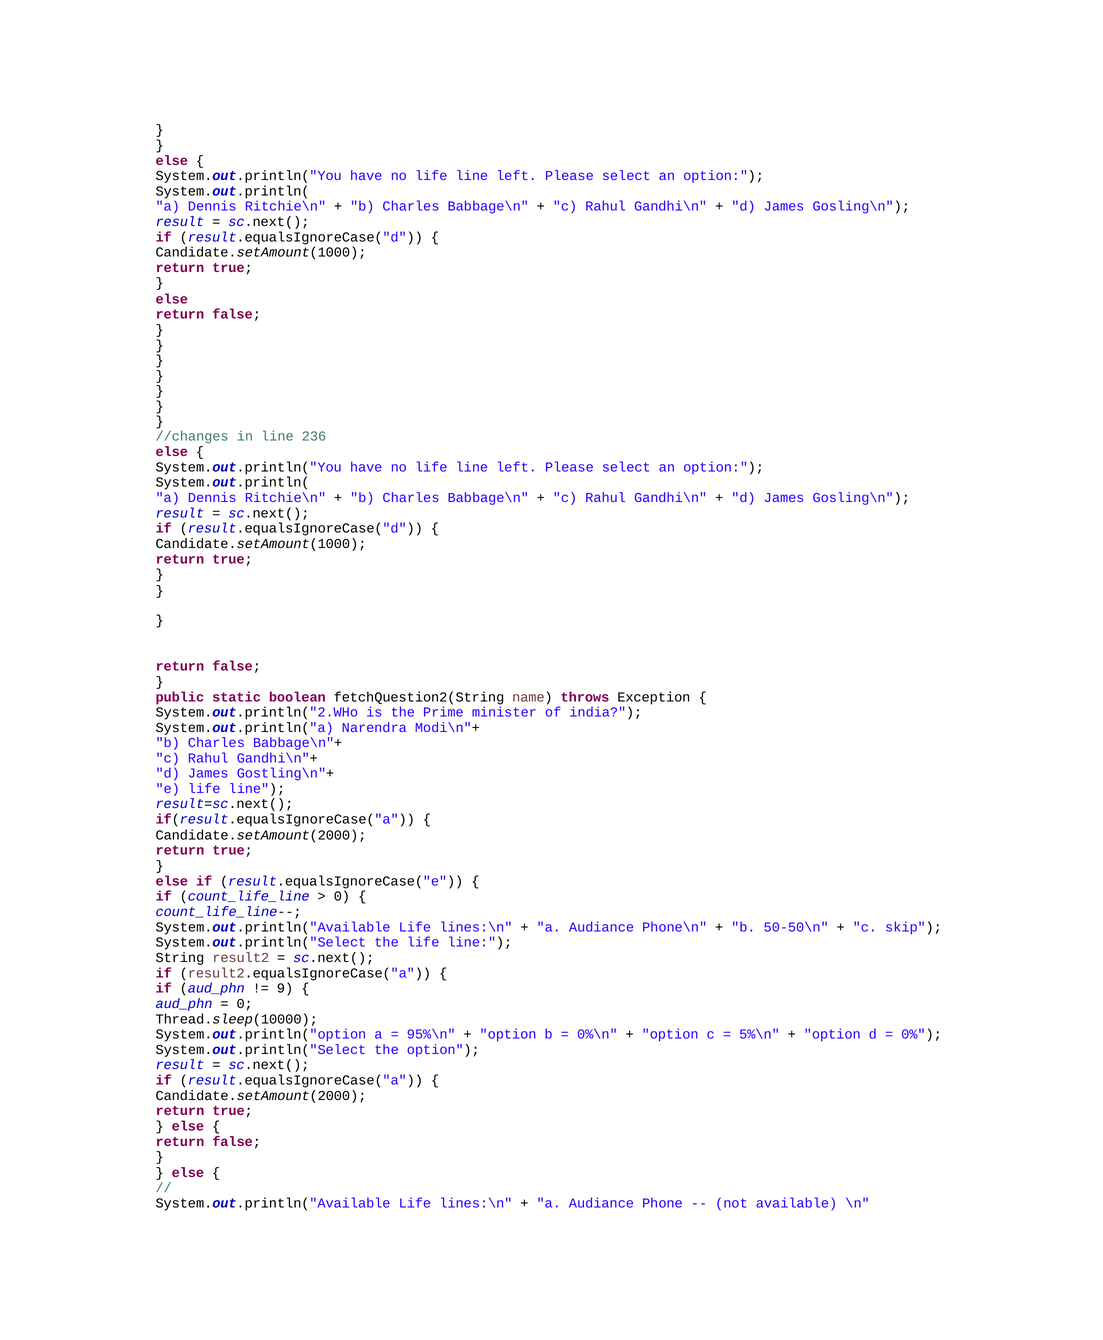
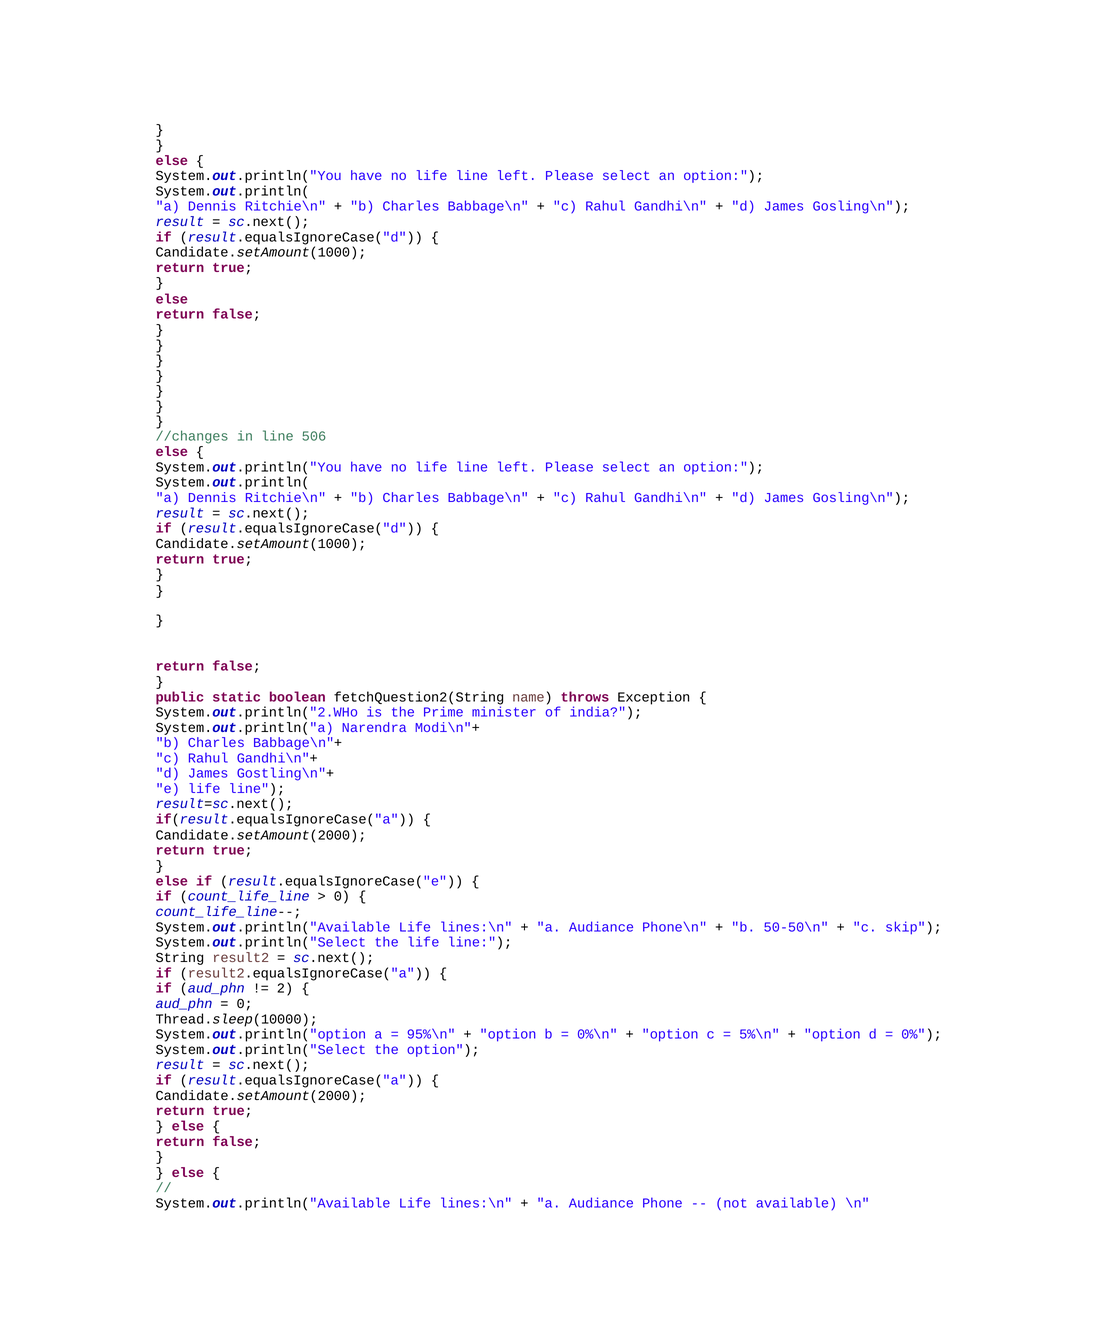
236: 236 -> 506 (314, 436)
9: 9 -> 2 (285, 988)
